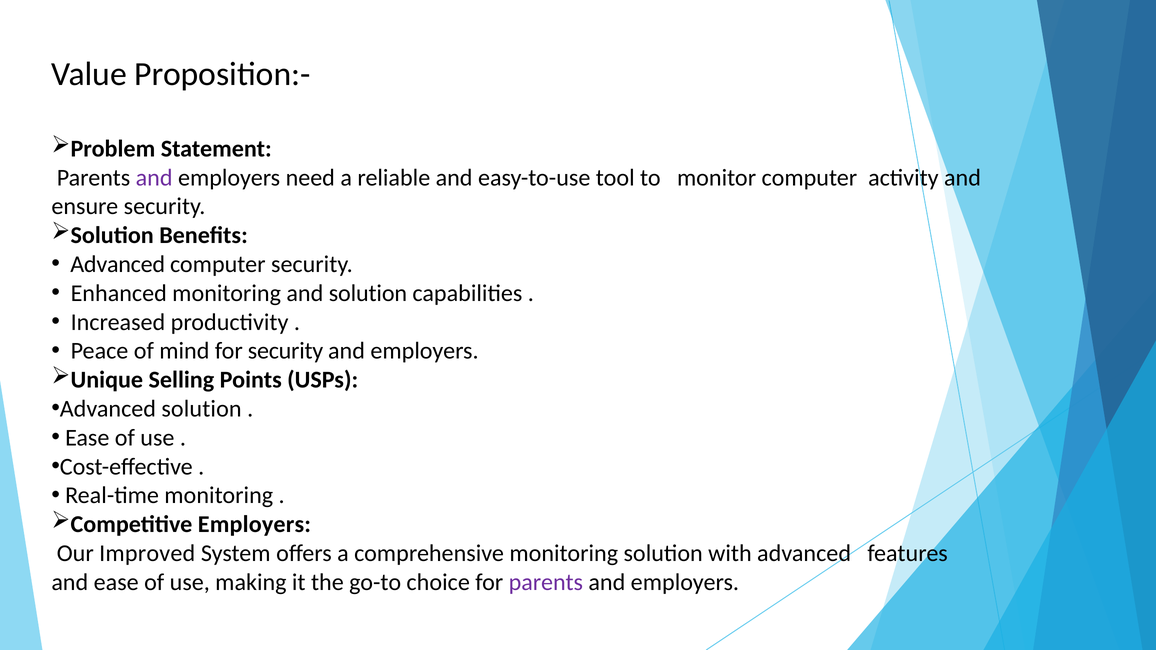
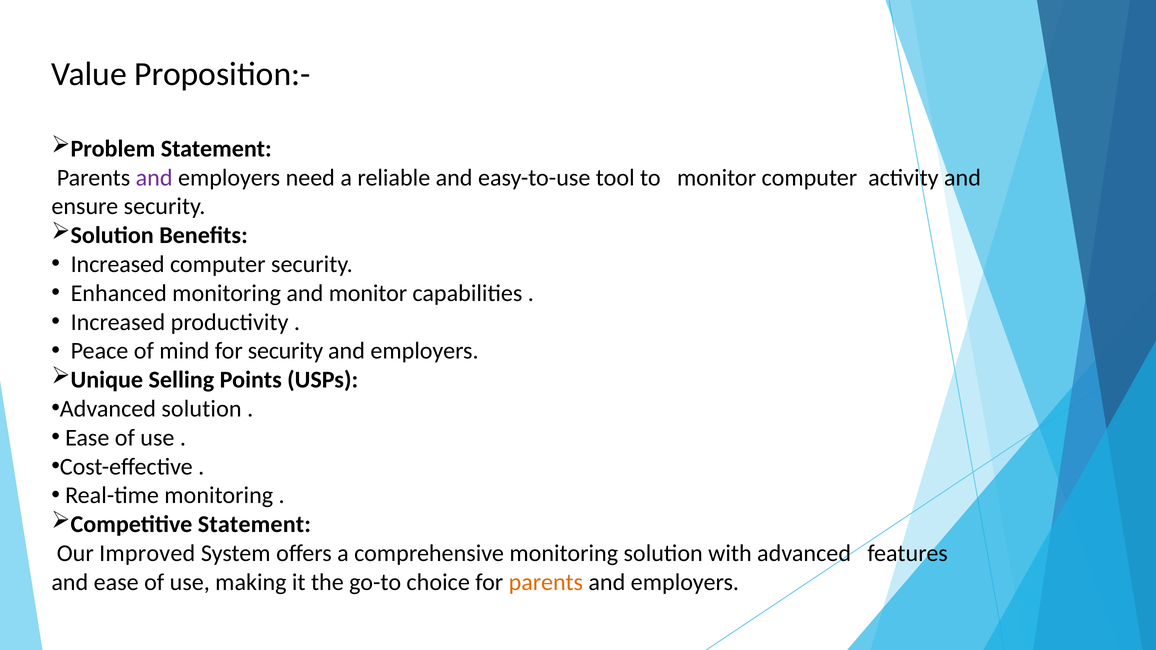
Advanced: Advanced -> Increased (118, 264)
and solution: solution -> monitor (368, 293)
Competitive Employers: Employers -> Statement (254, 525)
parents colour: purple -> orange (546, 582)
